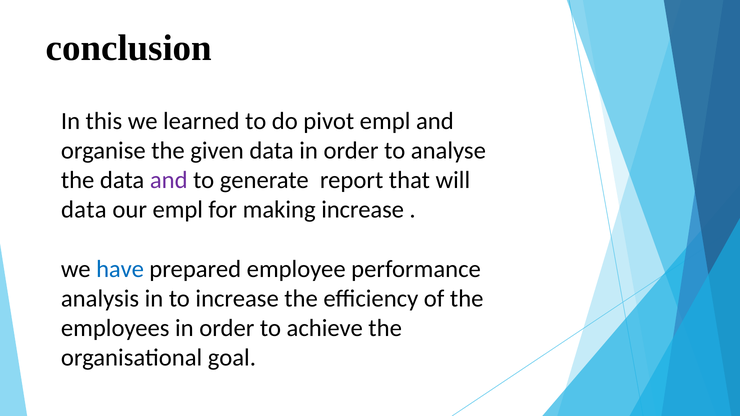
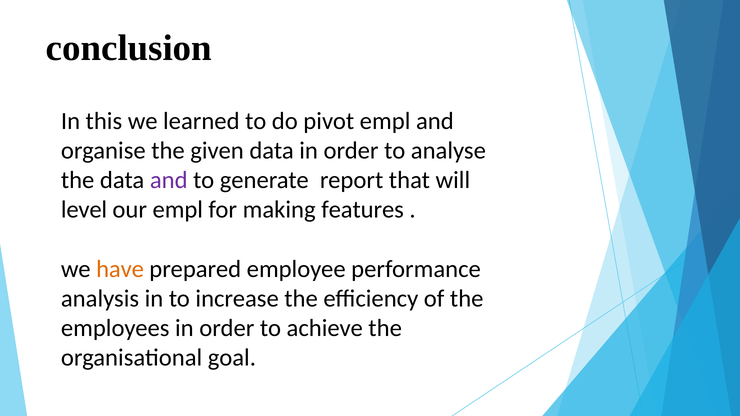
data: data -> level (84, 210)
making increase: increase -> features (363, 210)
have colour: blue -> orange (120, 269)
